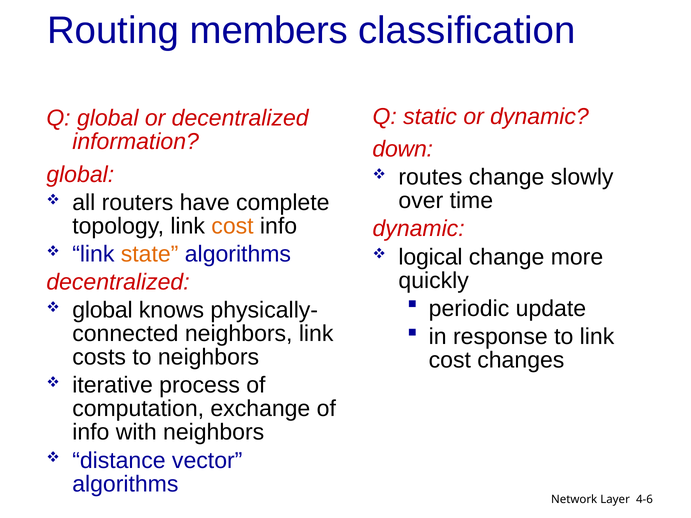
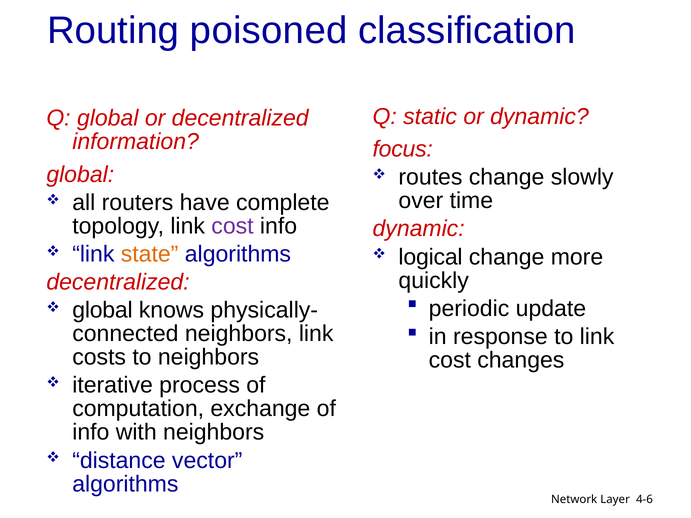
members: members -> poisoned (269, 30)
down: down -> focus (403, 149)
cost colour: orange -> purple (232, 226)
